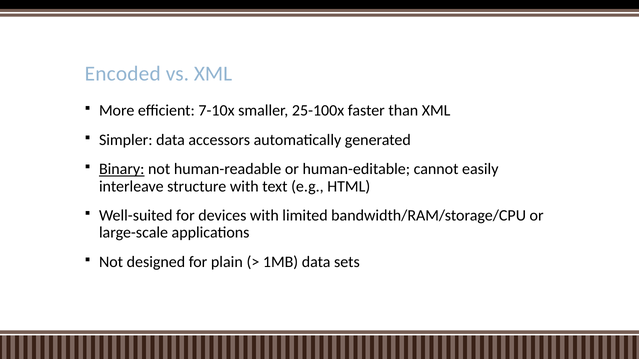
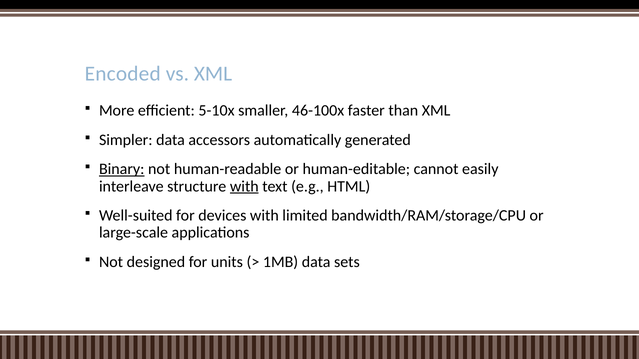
7-10x: 7-10x -> 5-10x (217, 111)
25-100x: 25-100x -> 46-100x (318, 111)
with underline: none -> present (244, 187)
plain: plain -> units (227, 262)
